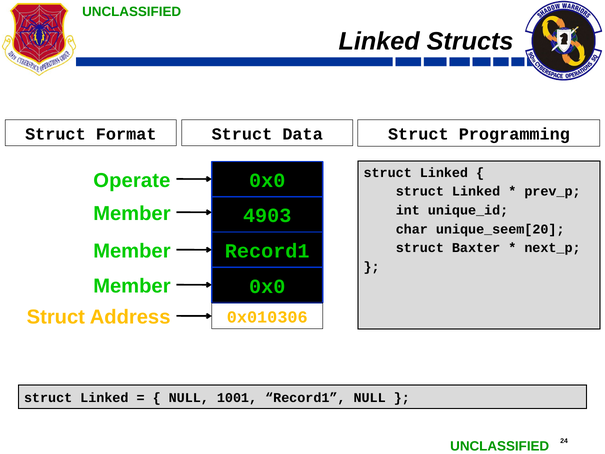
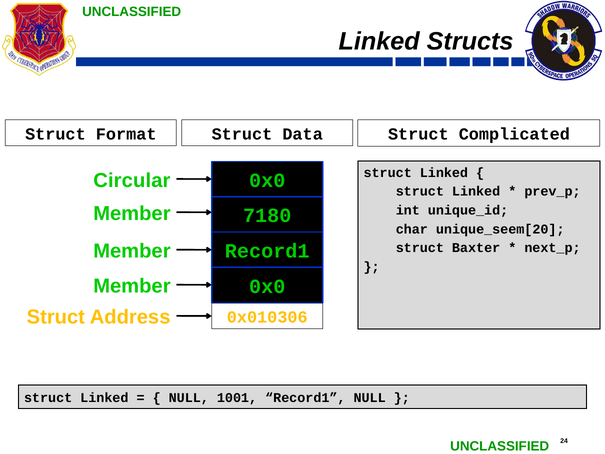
Programming: Programming -> Complicated (514, 134)
Operate: Operate -> Circular (132, 180)
4903: 4903 -> 7180 (267, 216)
